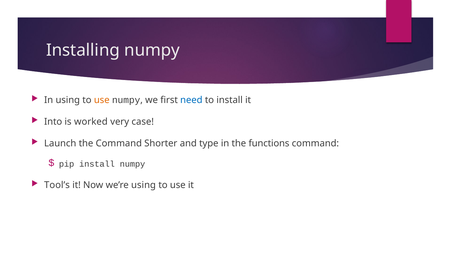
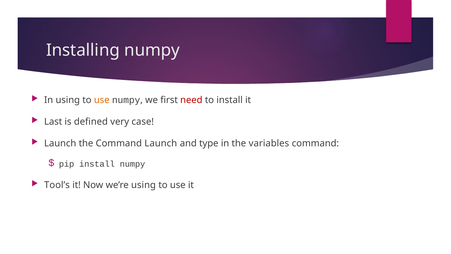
need colour: blue -> red (191, 100)
Into: Into -> Last (53, 122)
worked: worked -> defined (91, 122)
Command Shorter: Shorter -> Launch (161, 143)
functions: functions -> variables (269, 143)
